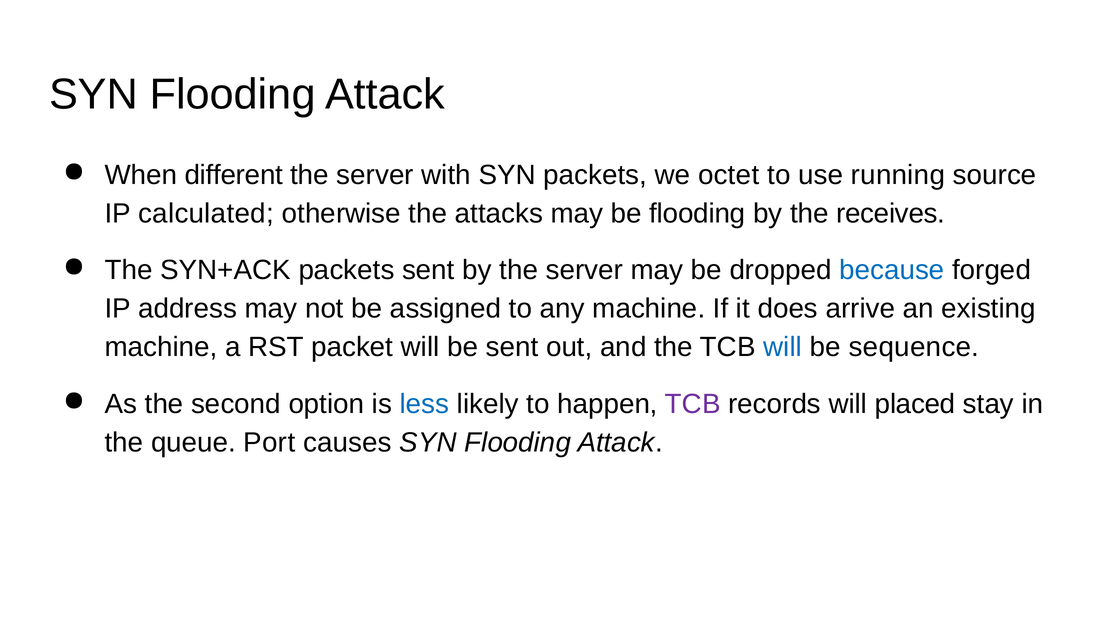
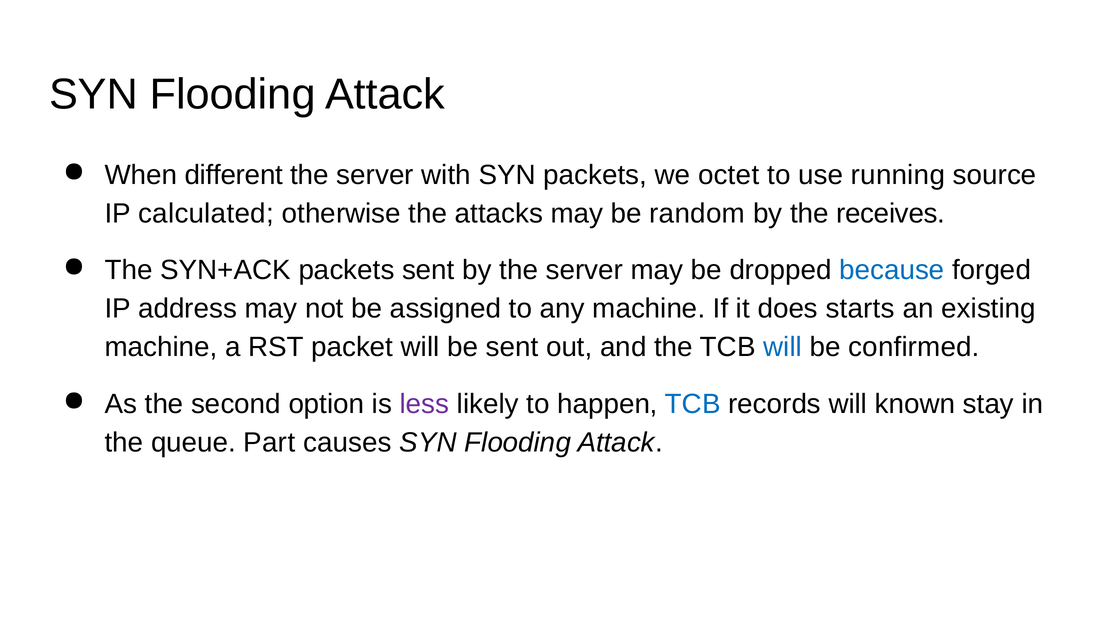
be flooding: flooding -> random (697, 213)
arrive: arrive -> starts (860, 309)
sequence: sequence -> confirmed (914, 347)
less colour: blue -> purple (424, 404)
TCB colour: purple -> blue (693, 404)
placed: placed -> known (915, 404)
Port: Port -> Part (269, 442)
